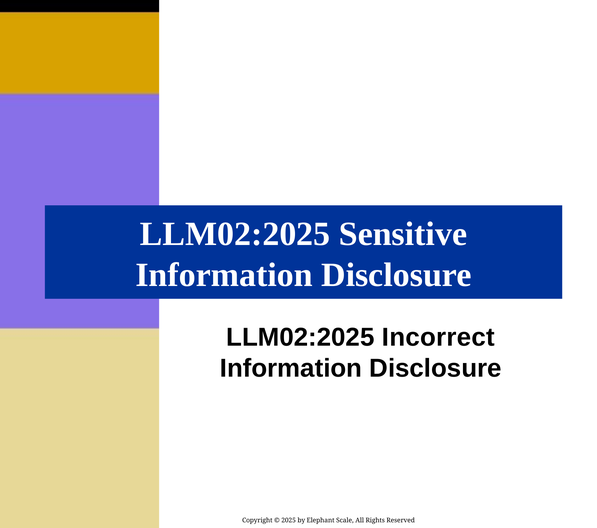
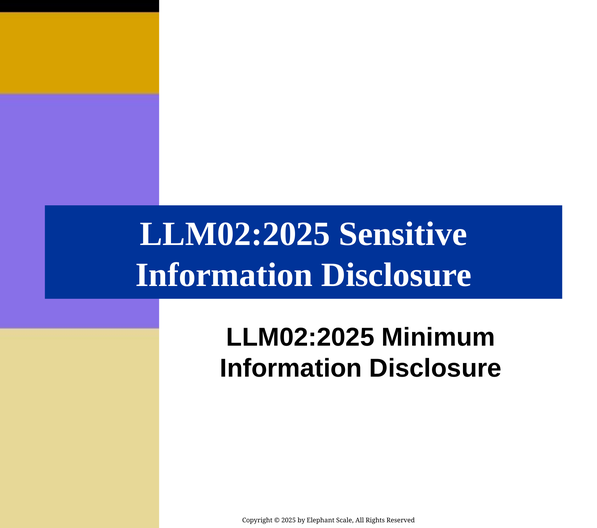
Incorrect: Incorrect -> Minimum (438, 338)
